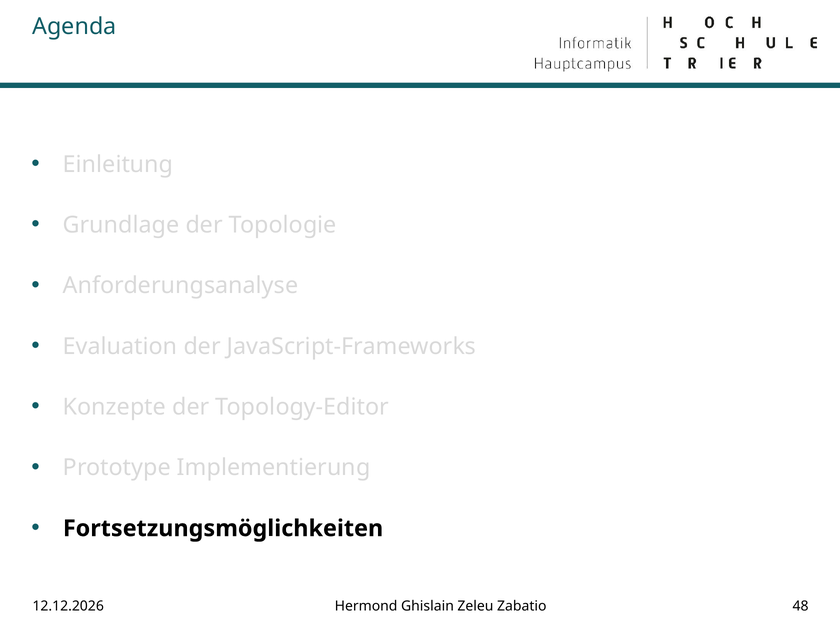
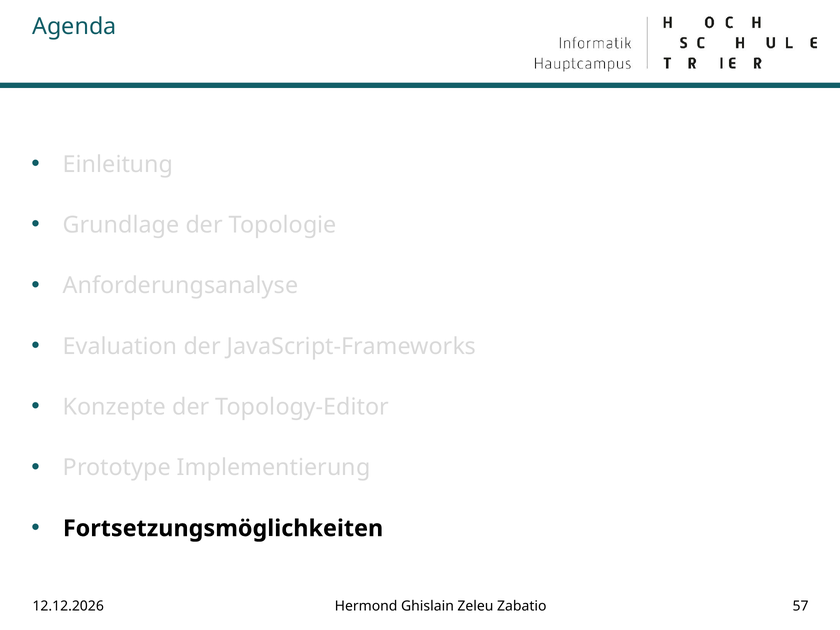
48: 48 -> 57 (801, 606)
